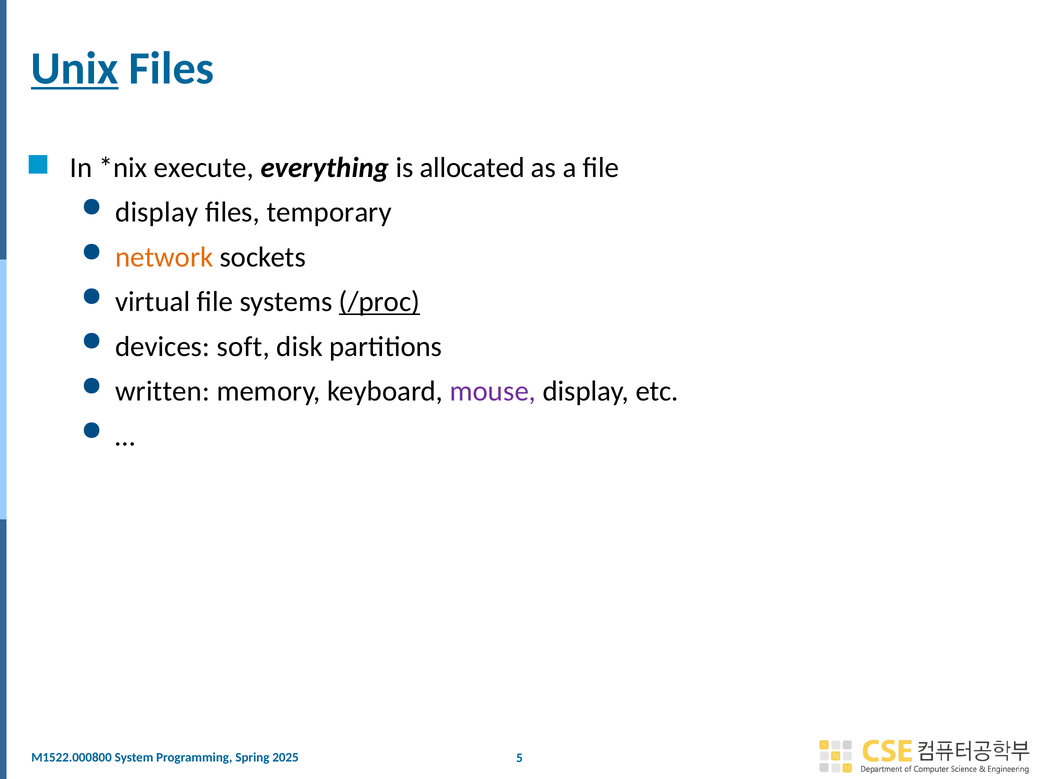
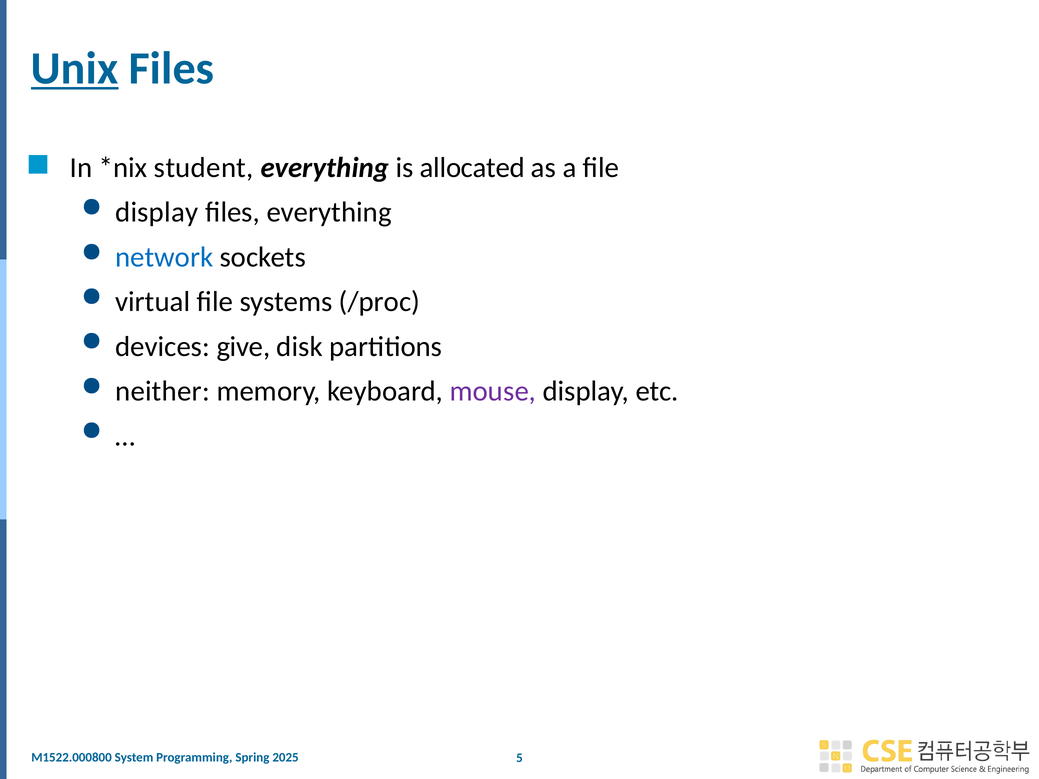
execute: execute -> student (204, 168)
files temporary: temporary -> everything (329, 212)
network colour: orange -> blue (164, 257)
/proc underline: present -> none (379, 302)
soft: soft -> give (243, 347)
written: written -> neither (162, 391)
